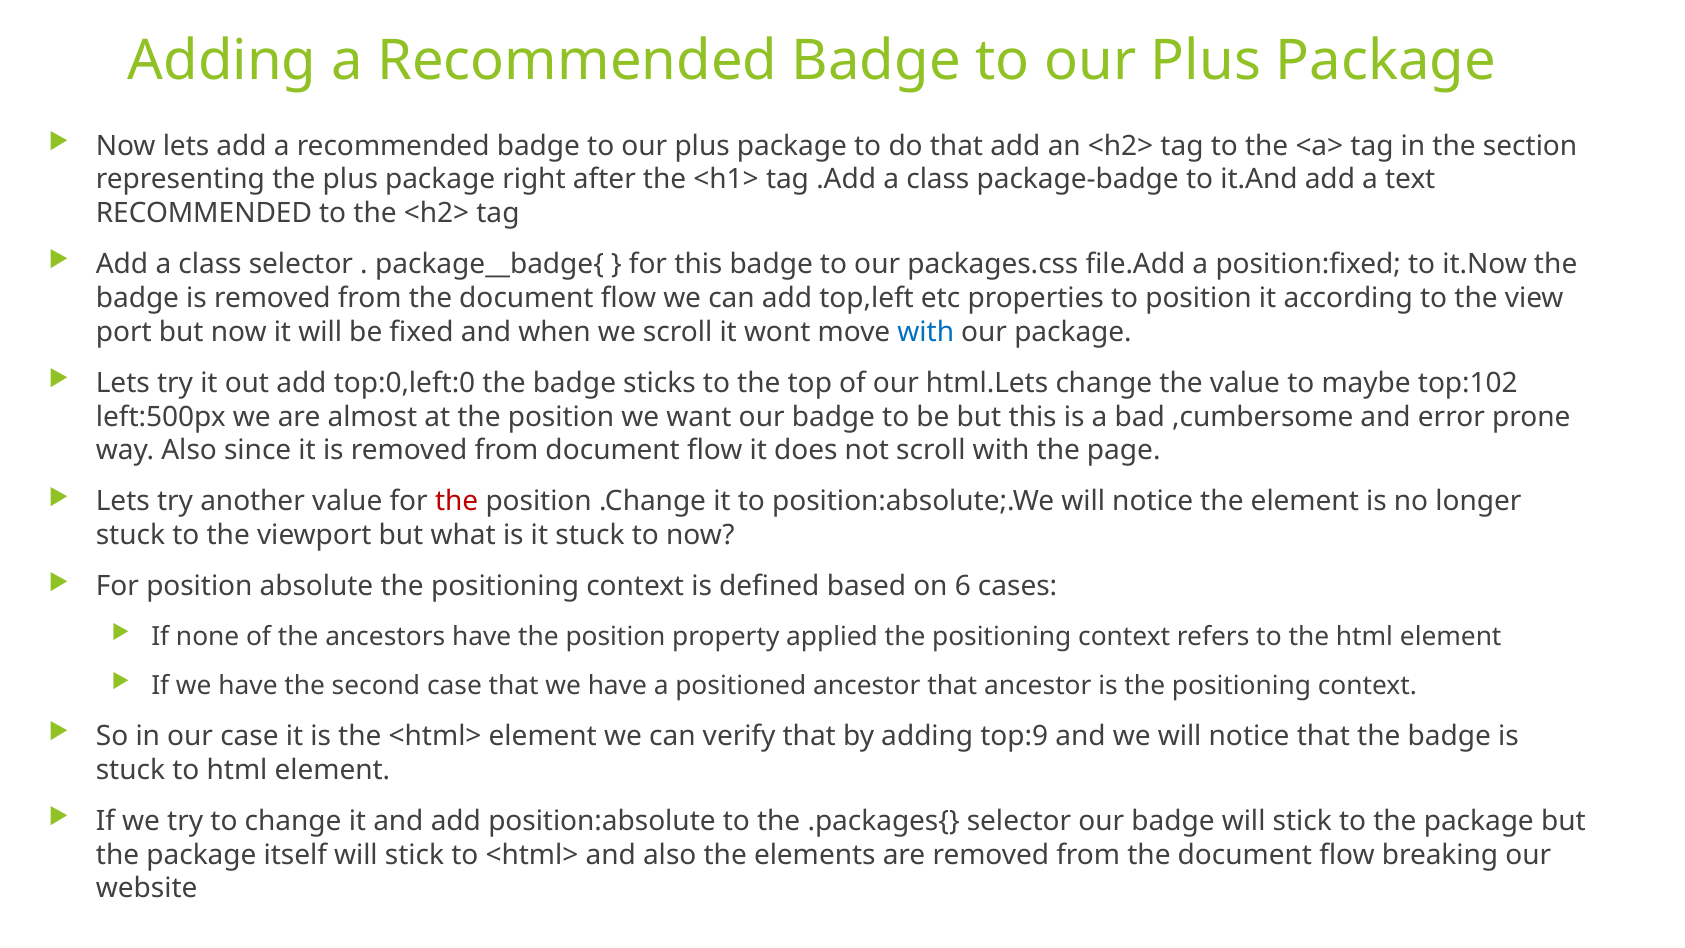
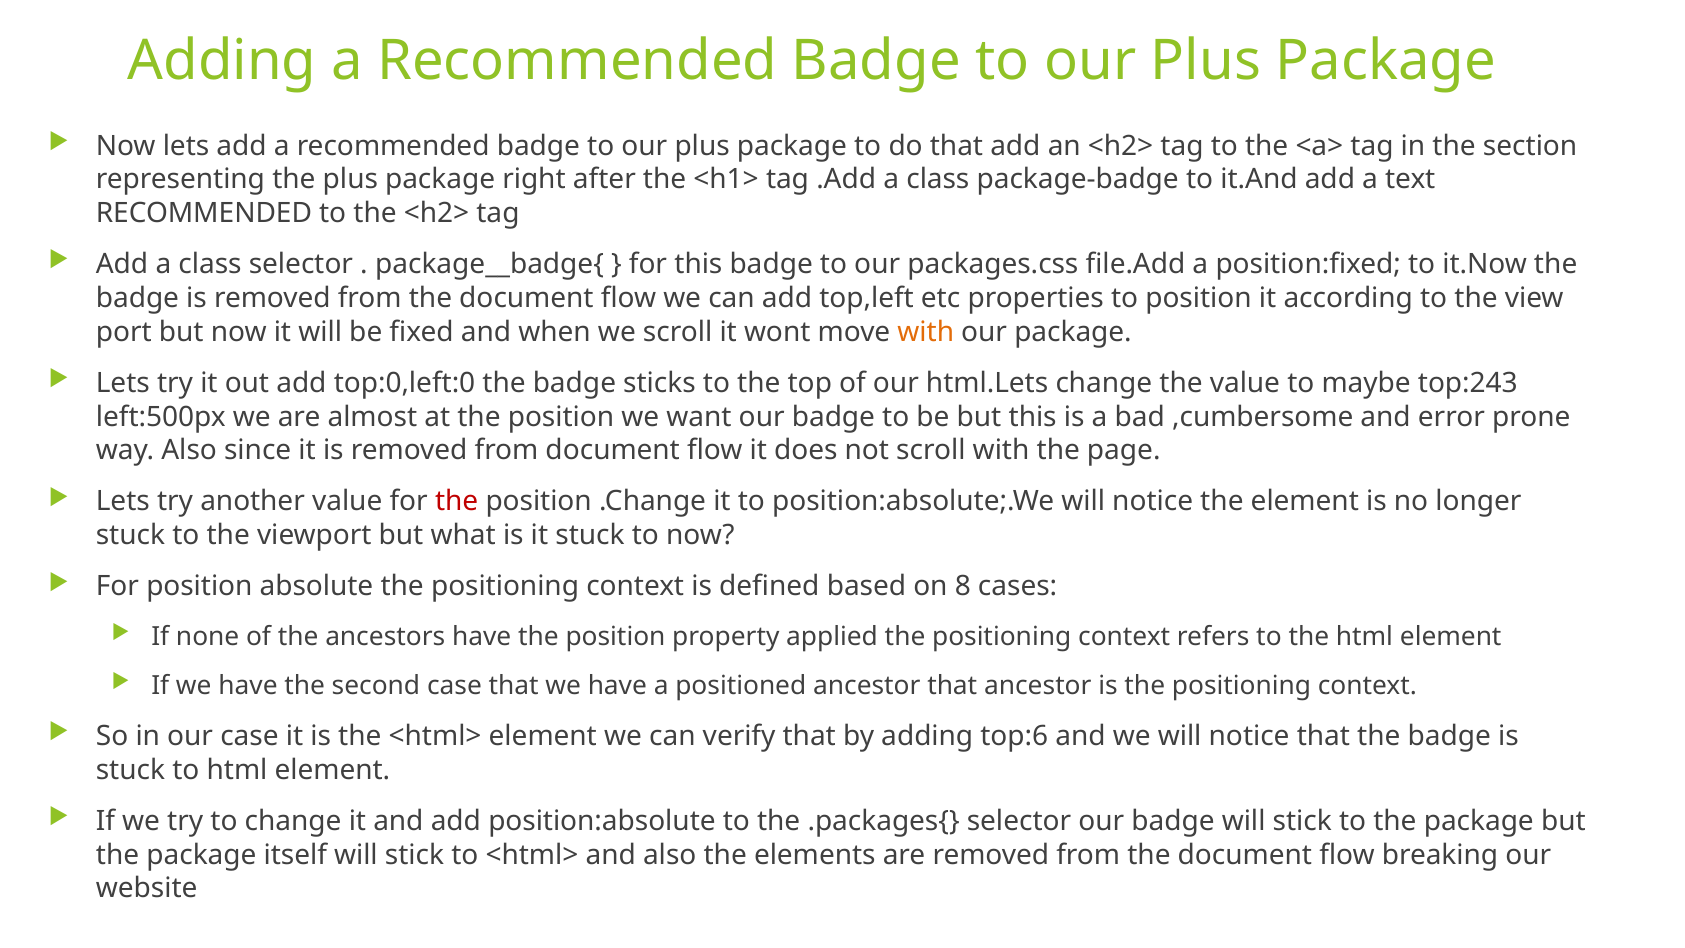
with colour: blue -> orange (926, 332)
top:102: top:102 -> top:243 (1468, 383)
6: 6 -> 8 (963, 587)
top:9: top:9 -> top:6 (1014, 736)
